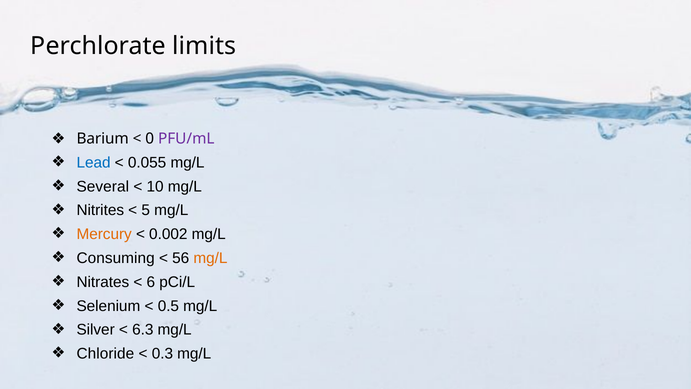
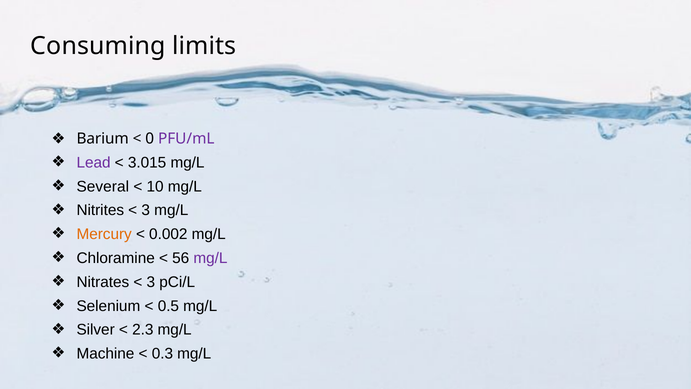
Perchlorate: Perchlorate -> Consuming (98, 46)
Lead colour: blue -> purple (94, 162)
0.055: 0.055 -> 3.015 (147, 162)
5: 5 -> 3 (146, 210)
Consuming: Consuming -> Chloramine (116, 258)
mg/L colour: orange -> purple (210, 258)
6: 6 -> 3 (151, 282)
6.3: 6.3 -> 2.3 (143, 330)
Chloride: Chloride -> Machine (105, 354)
